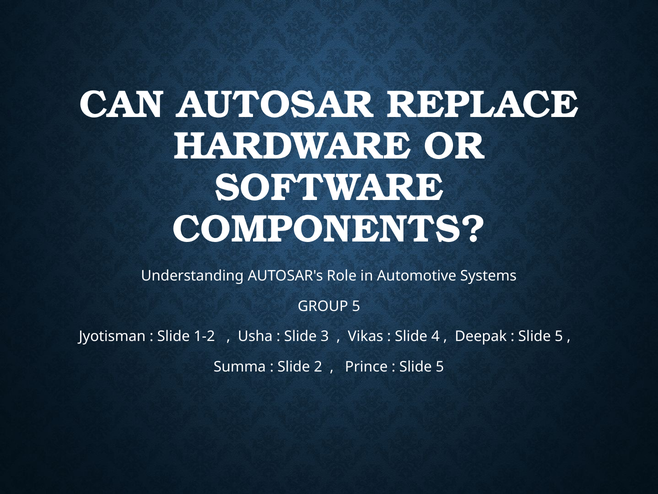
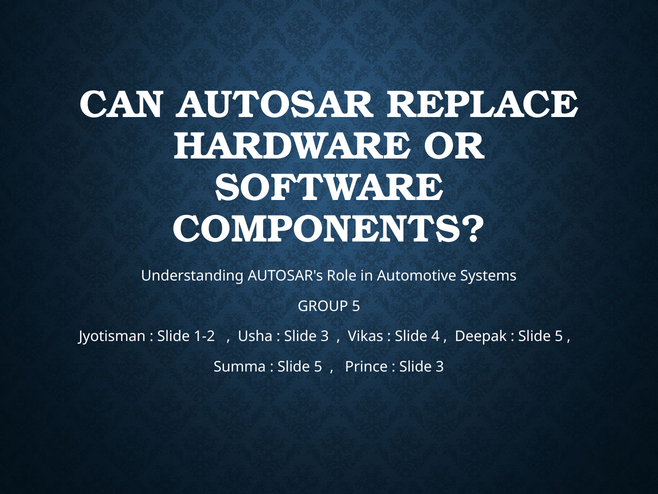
2: 2 -> 5 (318, 366)
5: 5 -> 3 (440, 366)
